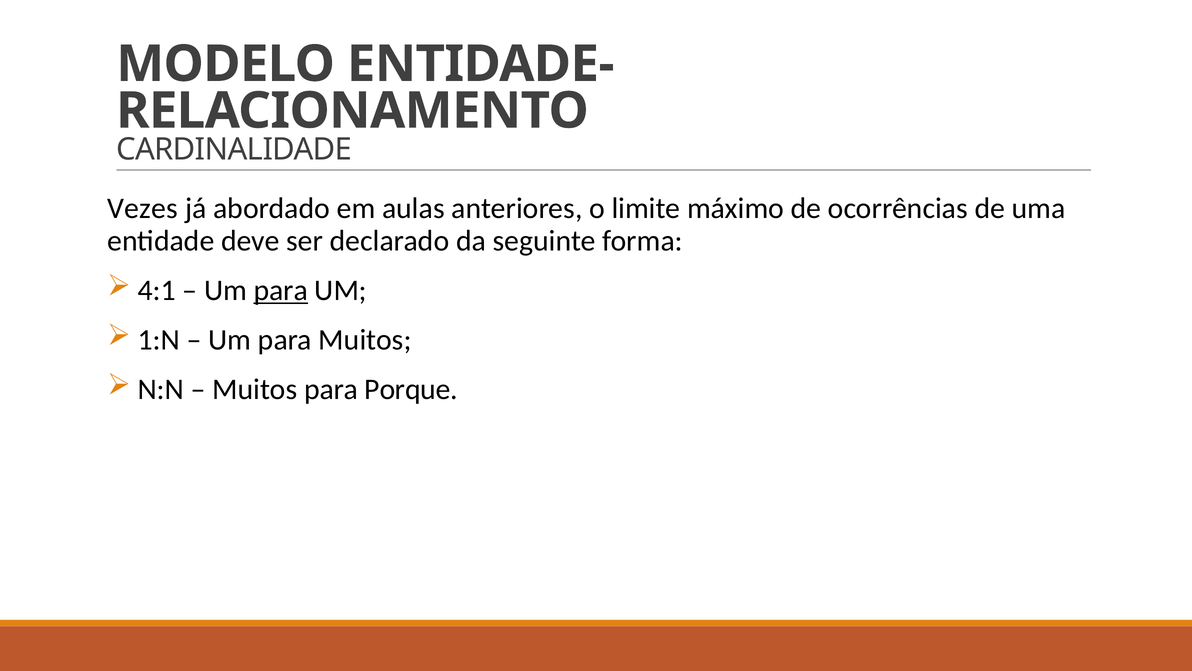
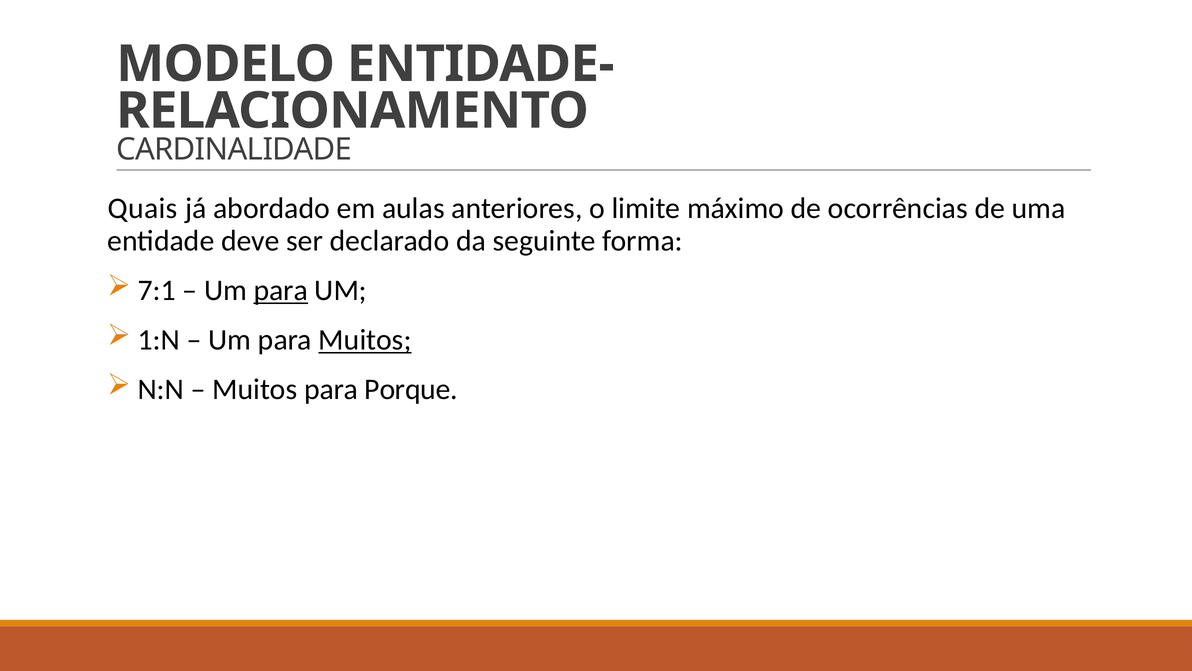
Vezes: Vezes -> Quais (143, 208)
4:1: 4:1 -> 7:1 (157, 290)
Muitos underline: none -> present (365, 340)
